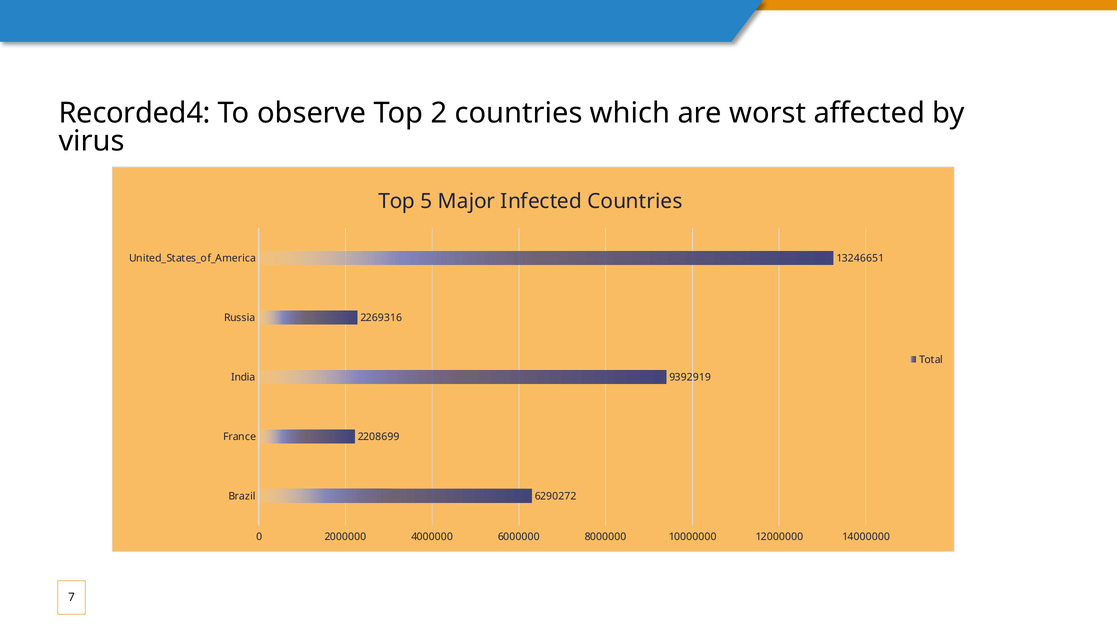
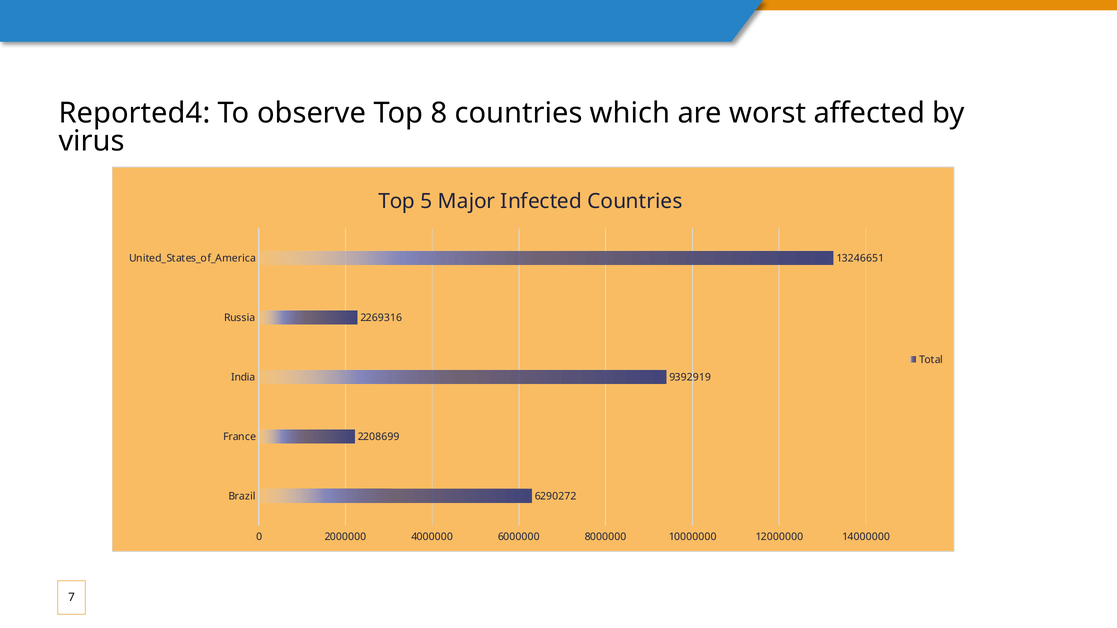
Recorded4: Recorded4 -> Reported4 (134, 113)
2: 2 -> 8 (439, 113)
